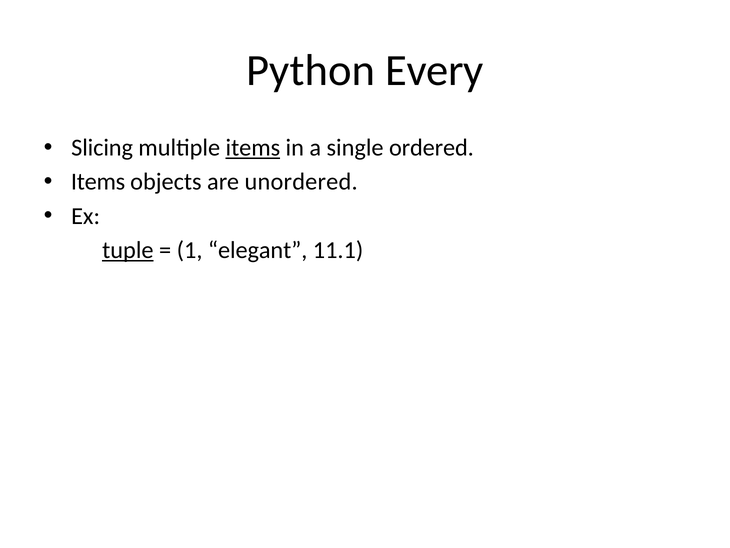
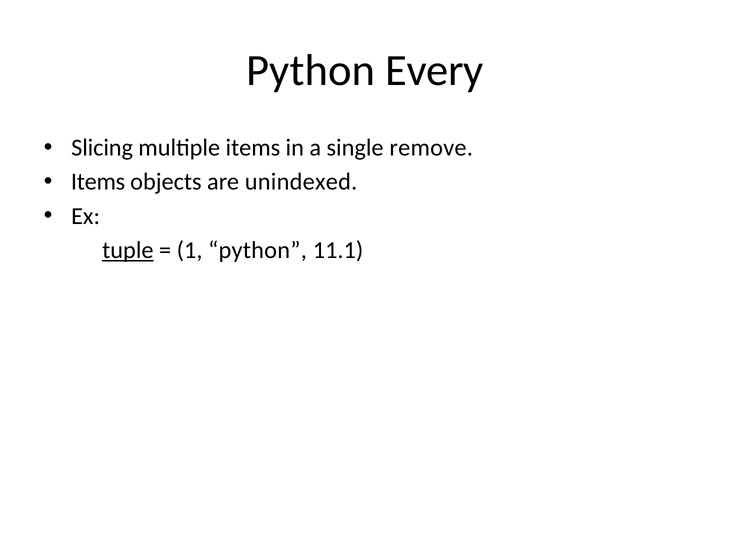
items underline: present -> none (253, 148)
ordered: ordered -> remove (431, 148)
unordered: unordered -> unindexed (301, 182)
1 elegant: elegant -> python (257, 250)
